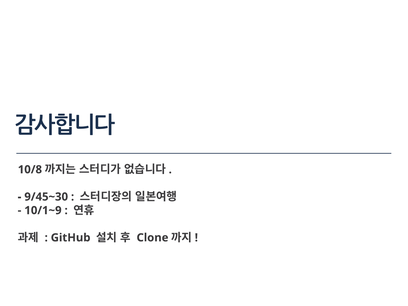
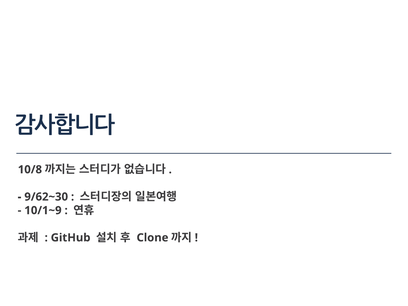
9/45~30: 9/45~30 -> 9/62~30 (46, 197)
